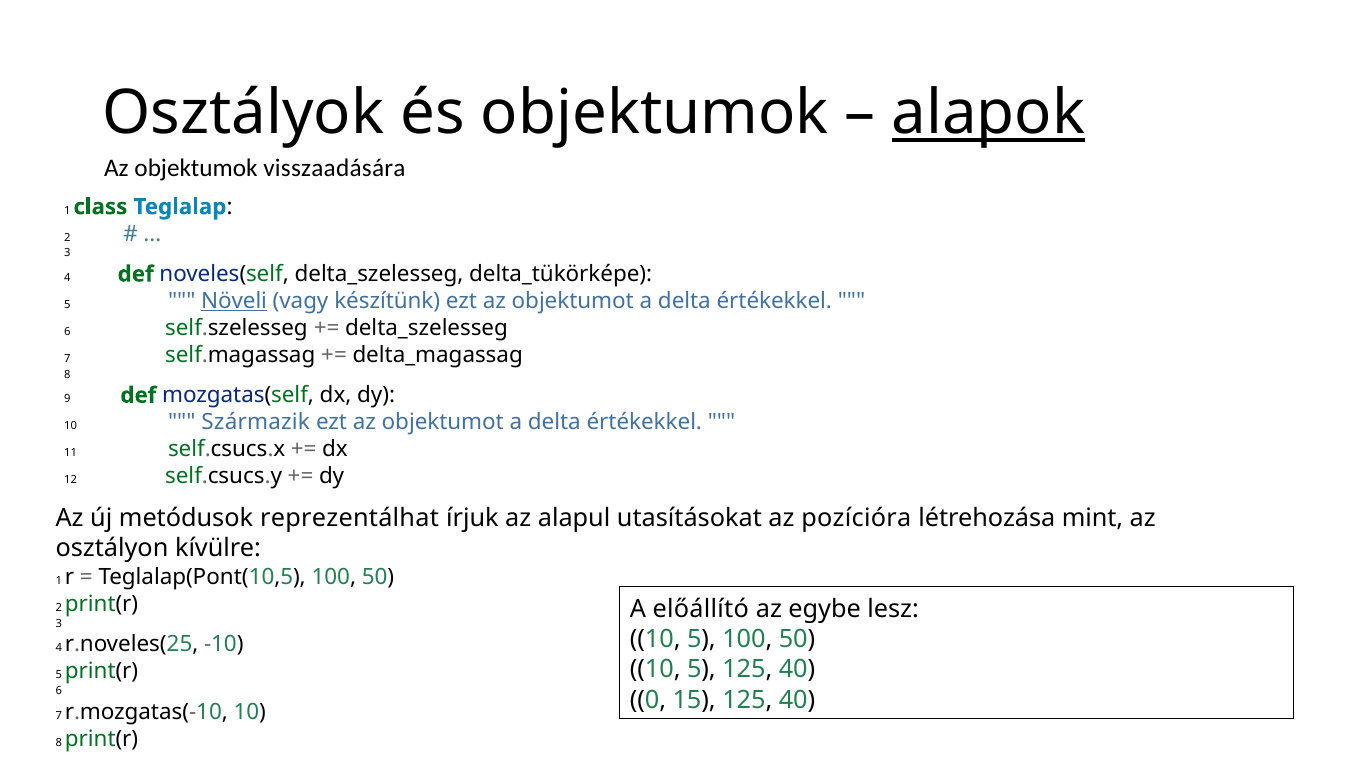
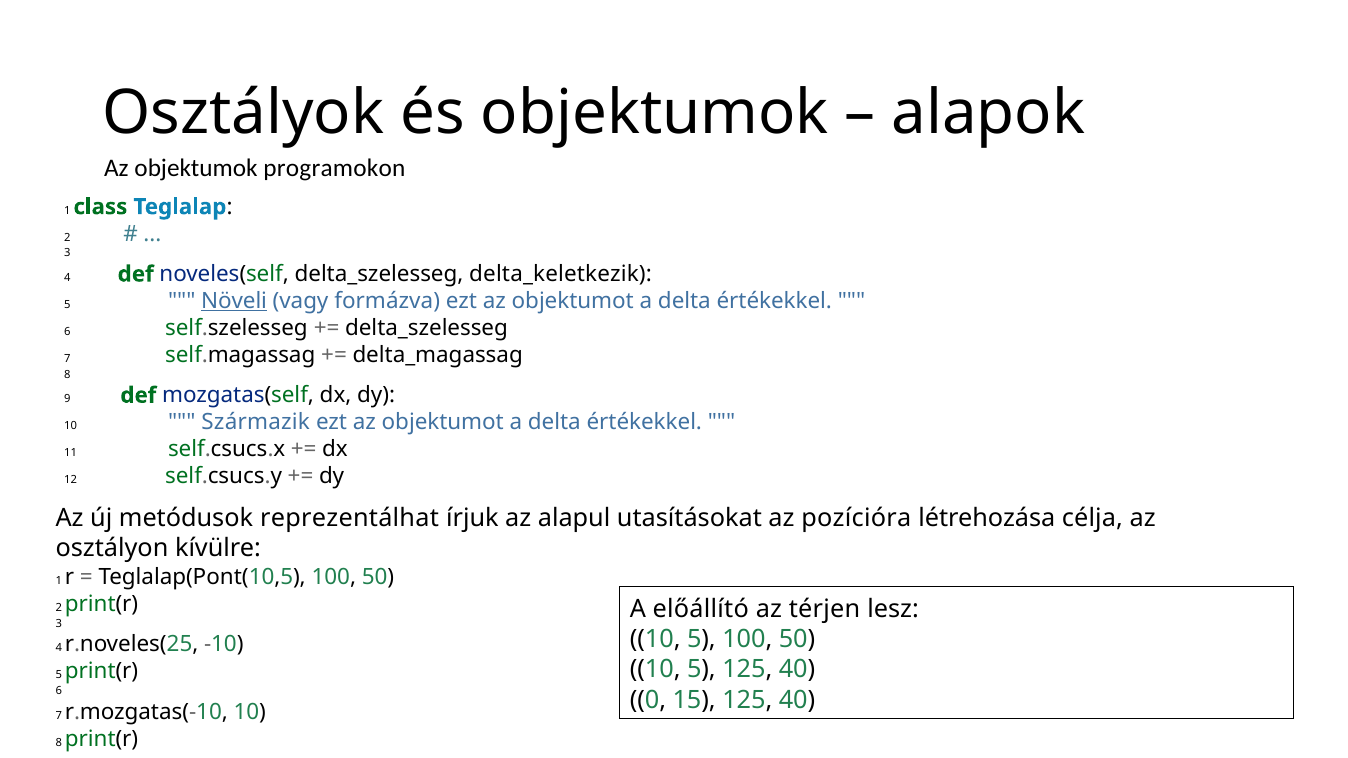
alapok underline: present -> none (988, 113)
visszaadására: visszaadására -> programokon (334, 168)
delta_tükörképe: delta_tükörképe -> delta_keletkezik (561, 274)
készítünk: készítünk -> formázva (387, 301)
mint: mint -> célja (1092, 518)
egybe: egybe -> térjen (825, 609)
